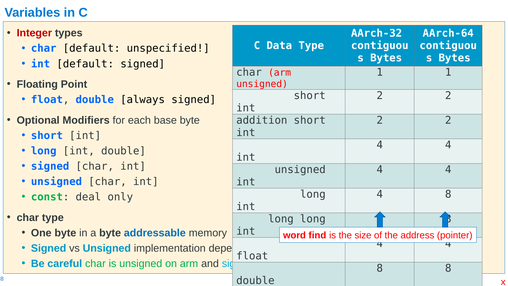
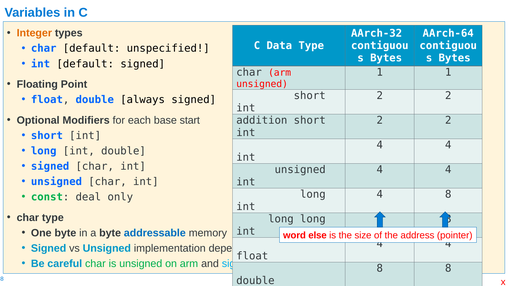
Integer colour: red -> orange (34, 33)
base byte: byte -> start (190, 120)
find: find -> else (318, 235)
